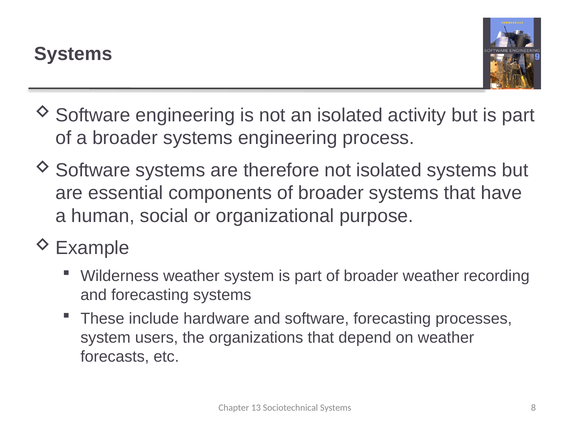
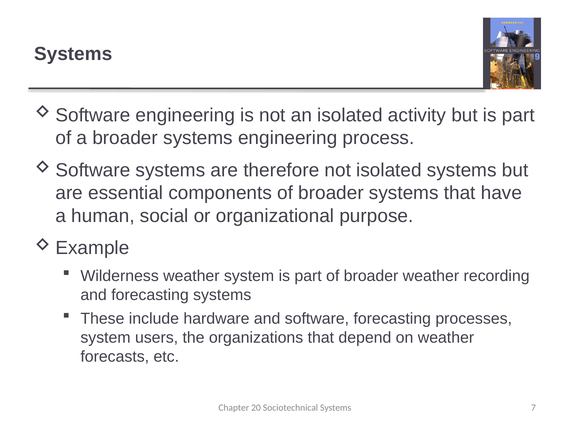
13: 13 -> 20 (256, 408)
8: 8 -> 7 (533, 408)
